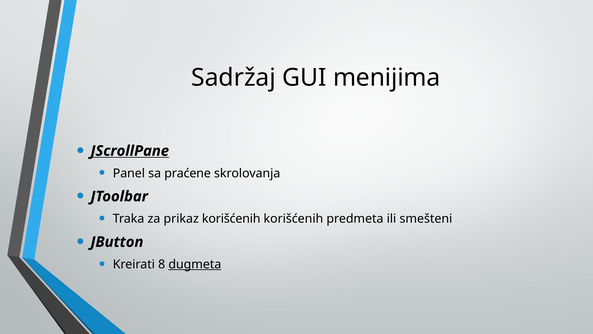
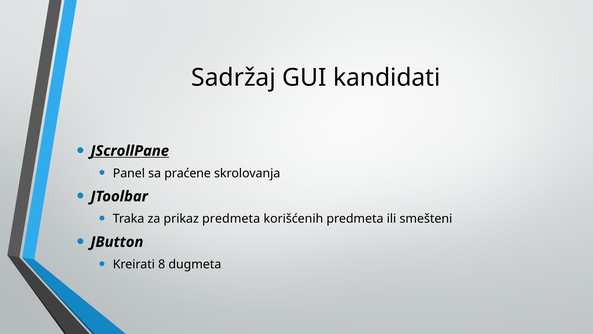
menijima: menijima -> kandidati (387, 78)
prikaz korišćenih: korišćenih -> predmeta (231, 219)
dugmeta underline: present -> none (195, 264)
